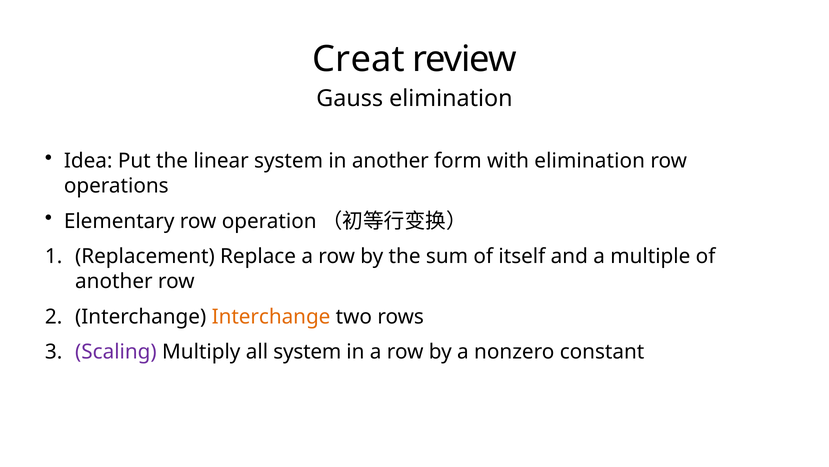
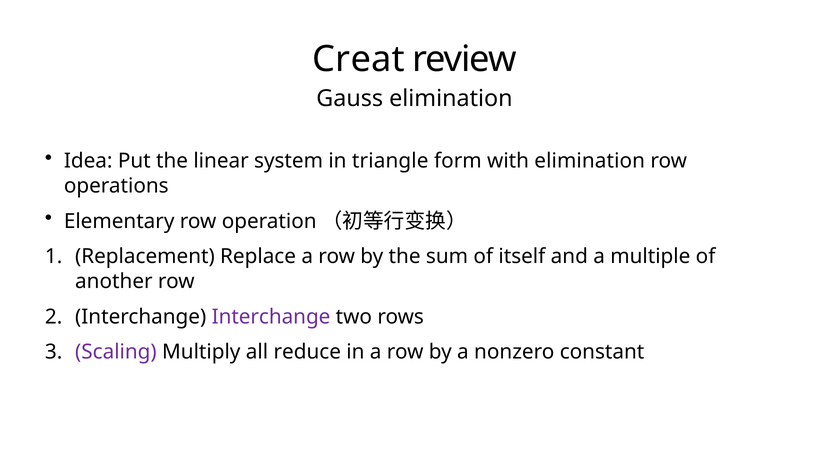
in another: another -> triangle (390, 161)
Interchange colour: orange -> purple (271, 316)
all system: system -> reduce (307, 352)
